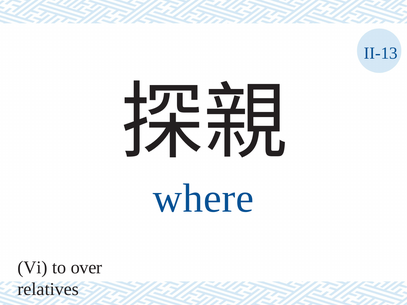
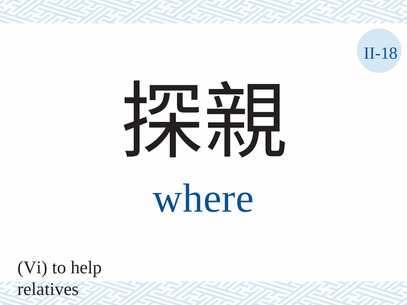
II-13: II-13 -> II-18 (381, 53)
over: over -> help (86, 268)
